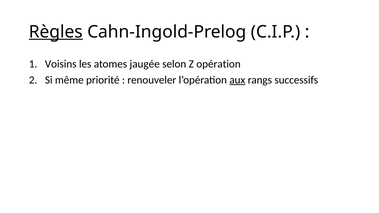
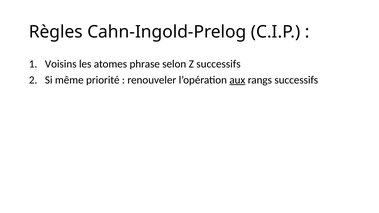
Règles underline: present -> none (56, 32)
jaugée: jaugée -> phrase (145, 64)
Z opération: opération -> successifs (218, 64)
